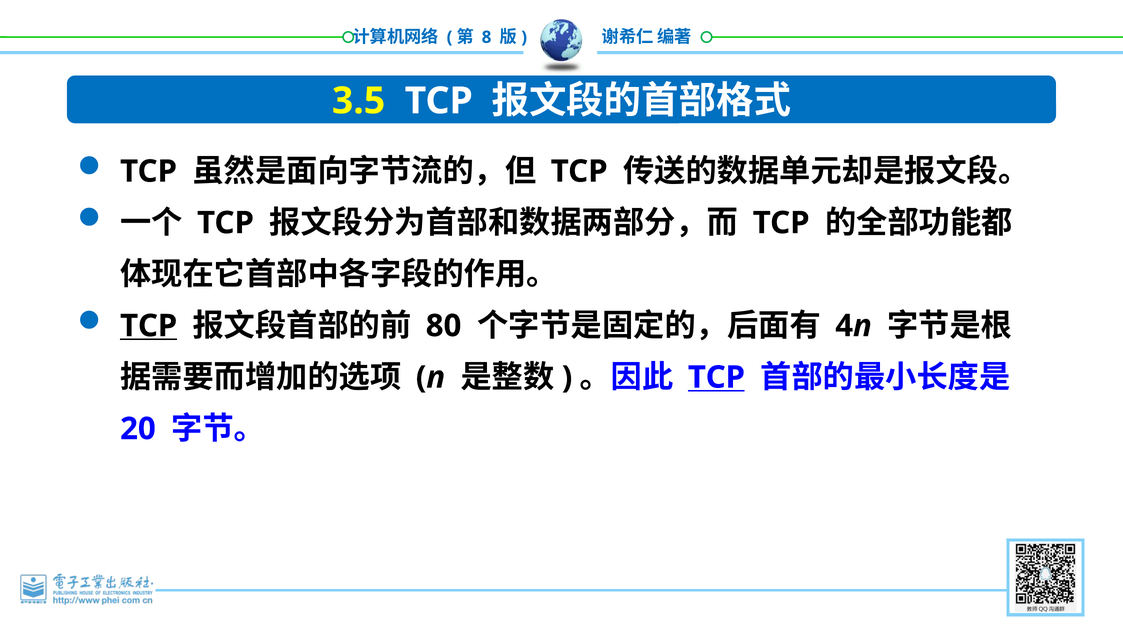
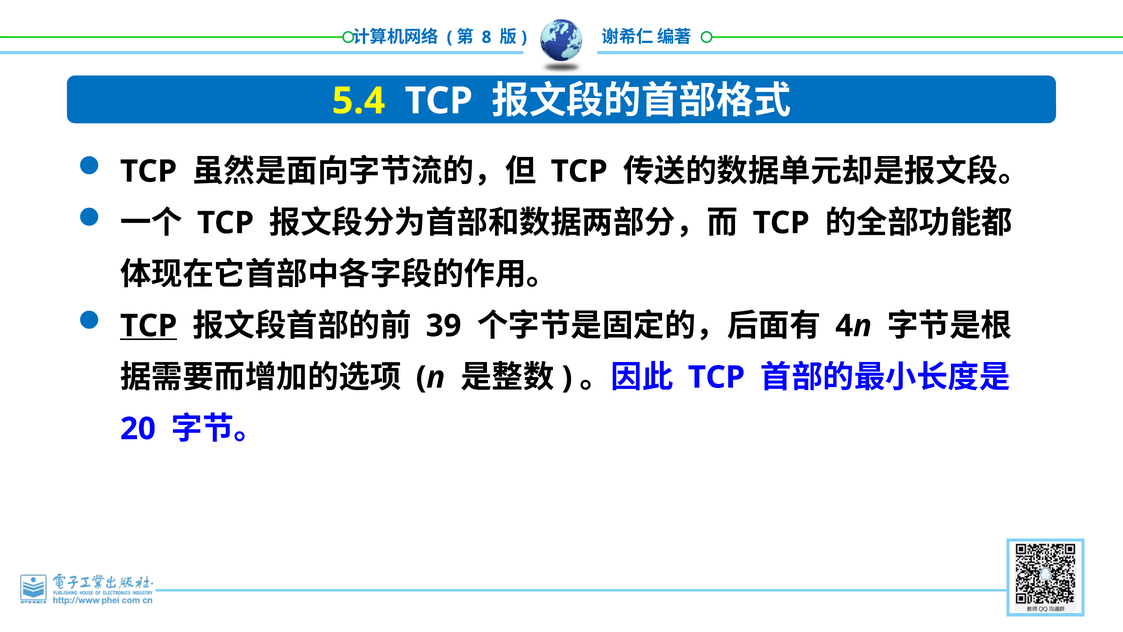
3.5: 3.5 -> 5.4 (359, 101)
80: 80 -> 39 (444, 326)
TCP underline: present -> none (716, 377)
